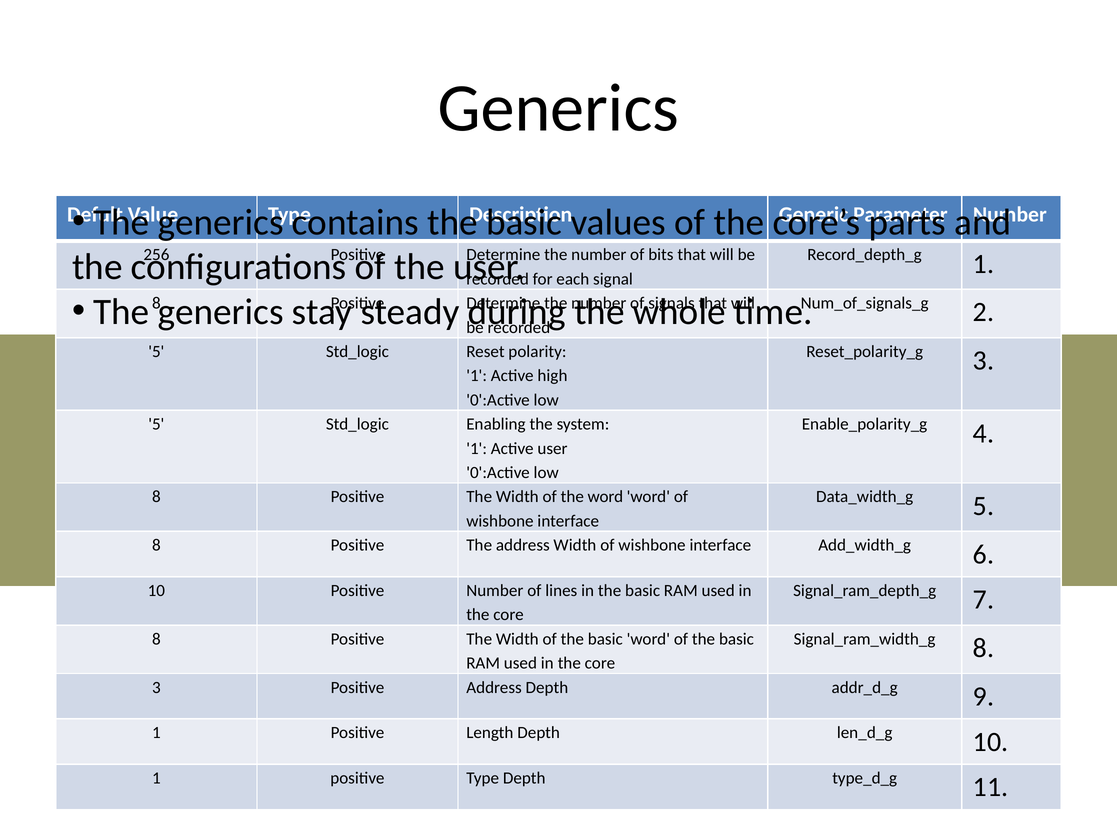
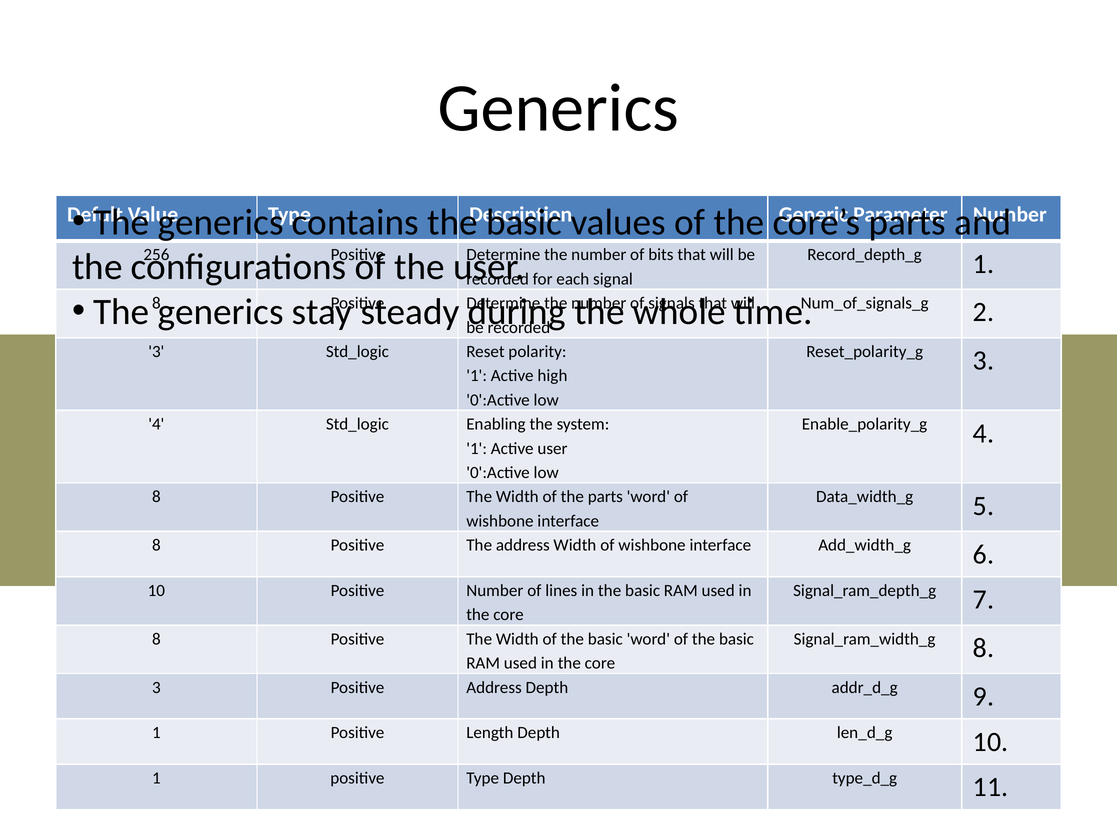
5: 5 -> 3 (156, 352)
5: 5 -> 4 (156, 424)
the word: word -> parts (605, 497)
